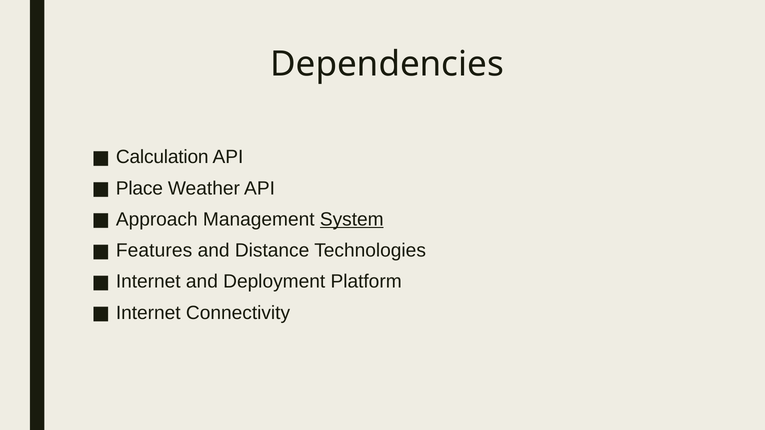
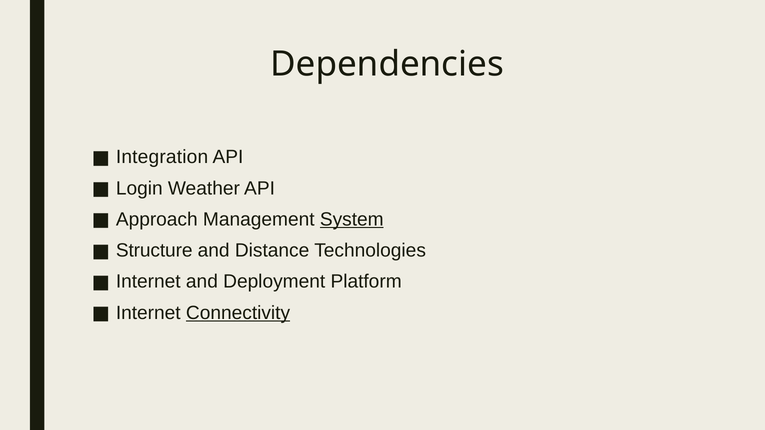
Calculation: Calculation -> Integration (162, 157)
Place: Place -> Login (139, 188)
Features: Features -> Structure (154, 251)
Connectivity underline: none -> present (238, 313)
